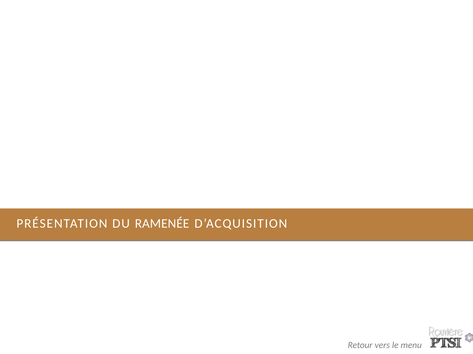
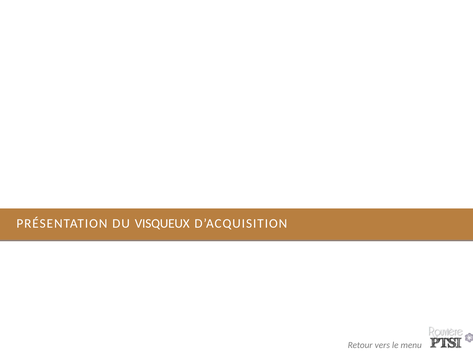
RAMENÉE: RAMENÉE -> VISQUEUX (162, 224)
